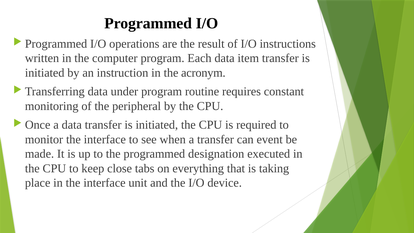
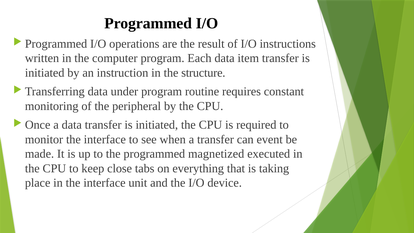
acronym: acronym -> structure (203, 73)
designation: designation -> magnetized (216, 154)
